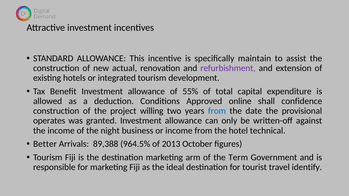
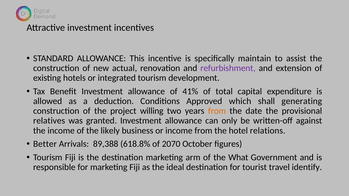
55%: 55% -> 41% (190, 91)
online: online -> which (240, 101)
confidence: confidence -> generating (302, 101)
from colour: blue -> orange (217, 111)
operates: operates -> relatives (49, 121)
night: night -> likely (110, 131)
technical: technical -> relations (268, 131)
964.5%: 964.5% -> 618.8% (135, 144)
2013: 2013 -> 2070 (171, 144)
Term: Term -> What (238, 158)
